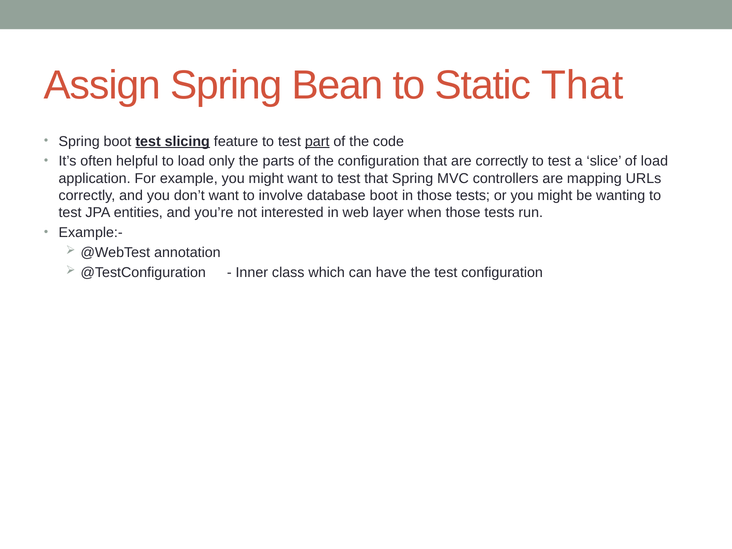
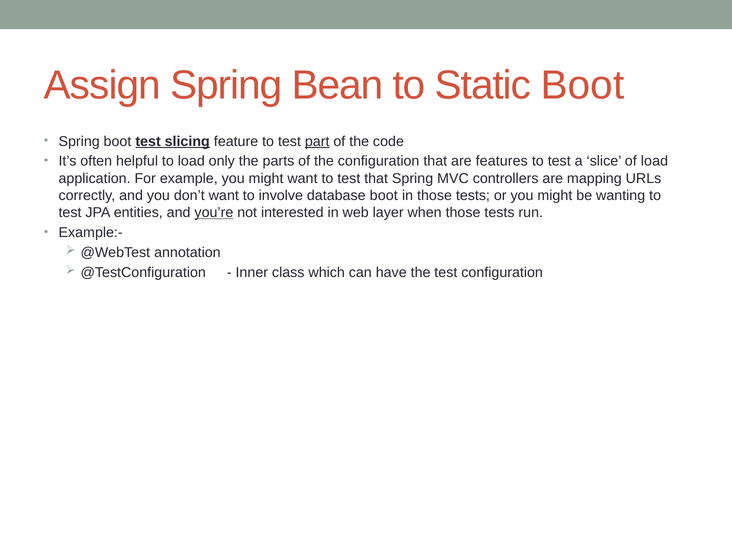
Static That: That -> Boot (583, 85)
are correctly: correctly -> features (502, 161)
you’re underline: none -> present (214, 213)
